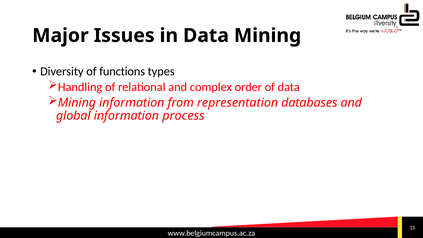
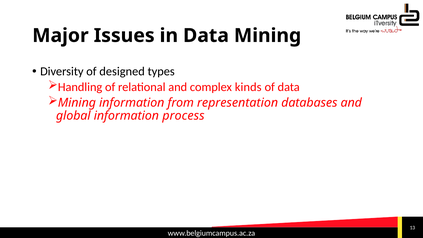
functions: functions -> designed (122, 72)
order: order -> kinds (248, 87)
